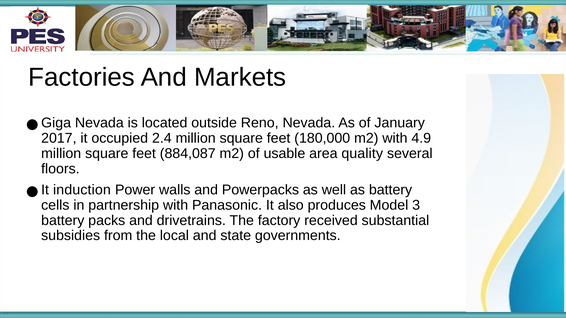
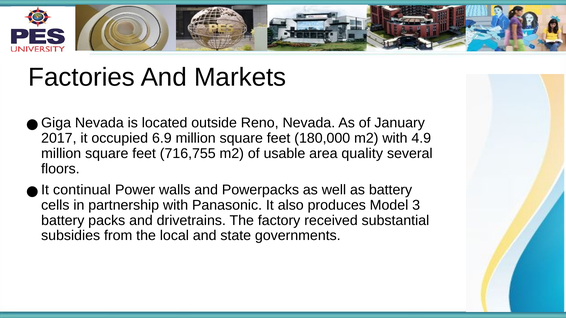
2.4: 2.4 -> 6.9 (162, 138)
884,087: 884,087 -> 716,755 (188, 154)
induction: induction -> continual (82, 190)
